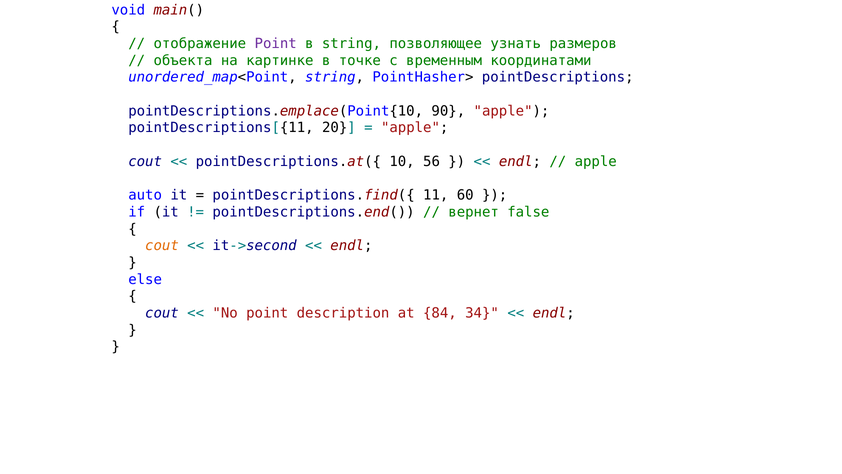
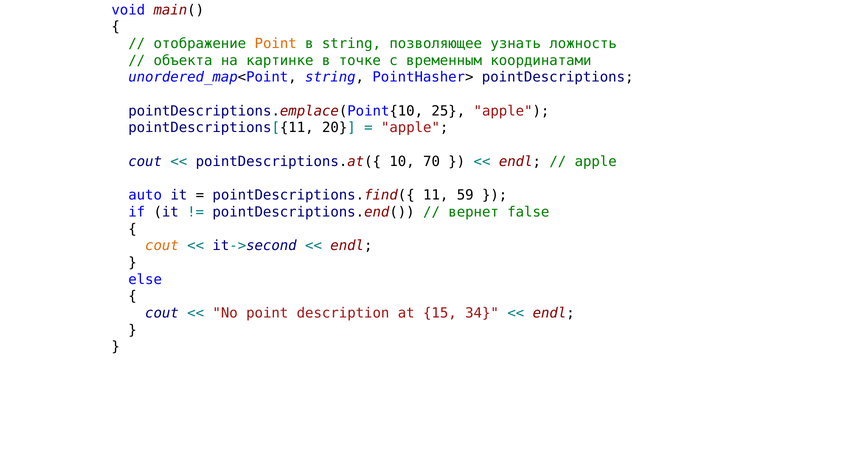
Point colour: purple -> orange (276, 44)
размеров: размеров -> ложность (583, 44)
90: 90 -> 25 (448, 111)
56: 56 -> 70 (432, 161)
60: 60 -> 59 (465, 195)
84: 84 -> 15 (440, 313)
